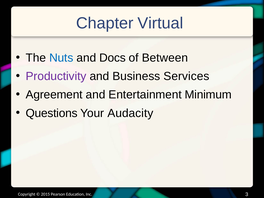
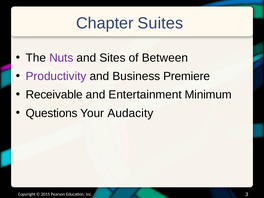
Virtual: Virtual -> Suites (160, 23)
Nuts colour: blue -> purple (61, 58)
Docs: Docs -> Sites (112, 58)
Services: Services -> Premiere (187, 76)
Agreement: Agreement -> Receivable (54, 95)
